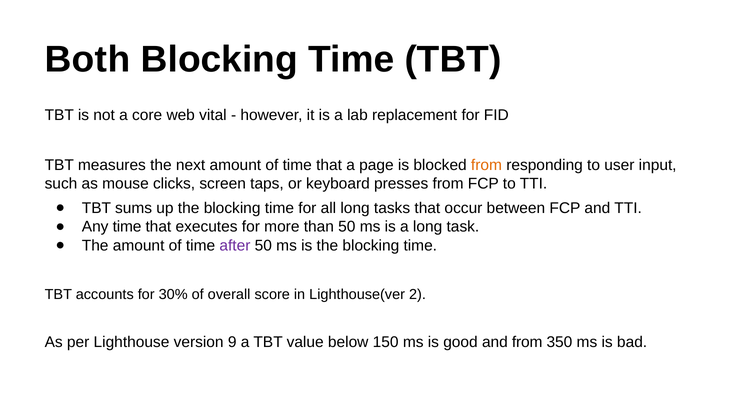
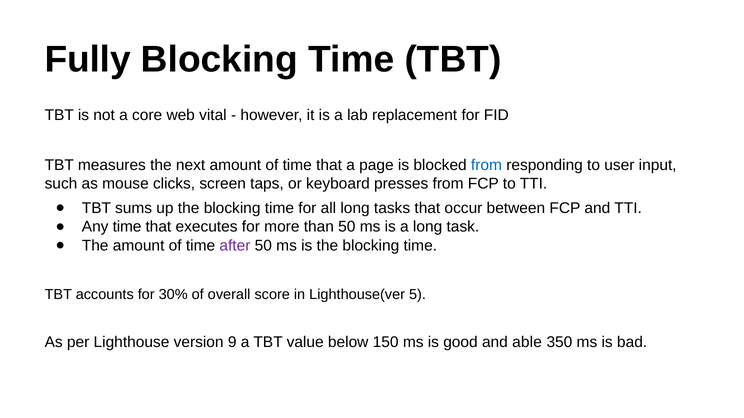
Both: Both -> Fully (88, 59)
from colour: orange -> blue (486, 165)
2: 2 -> 5 (417, 295)
and from: from -> able (527, 343)
